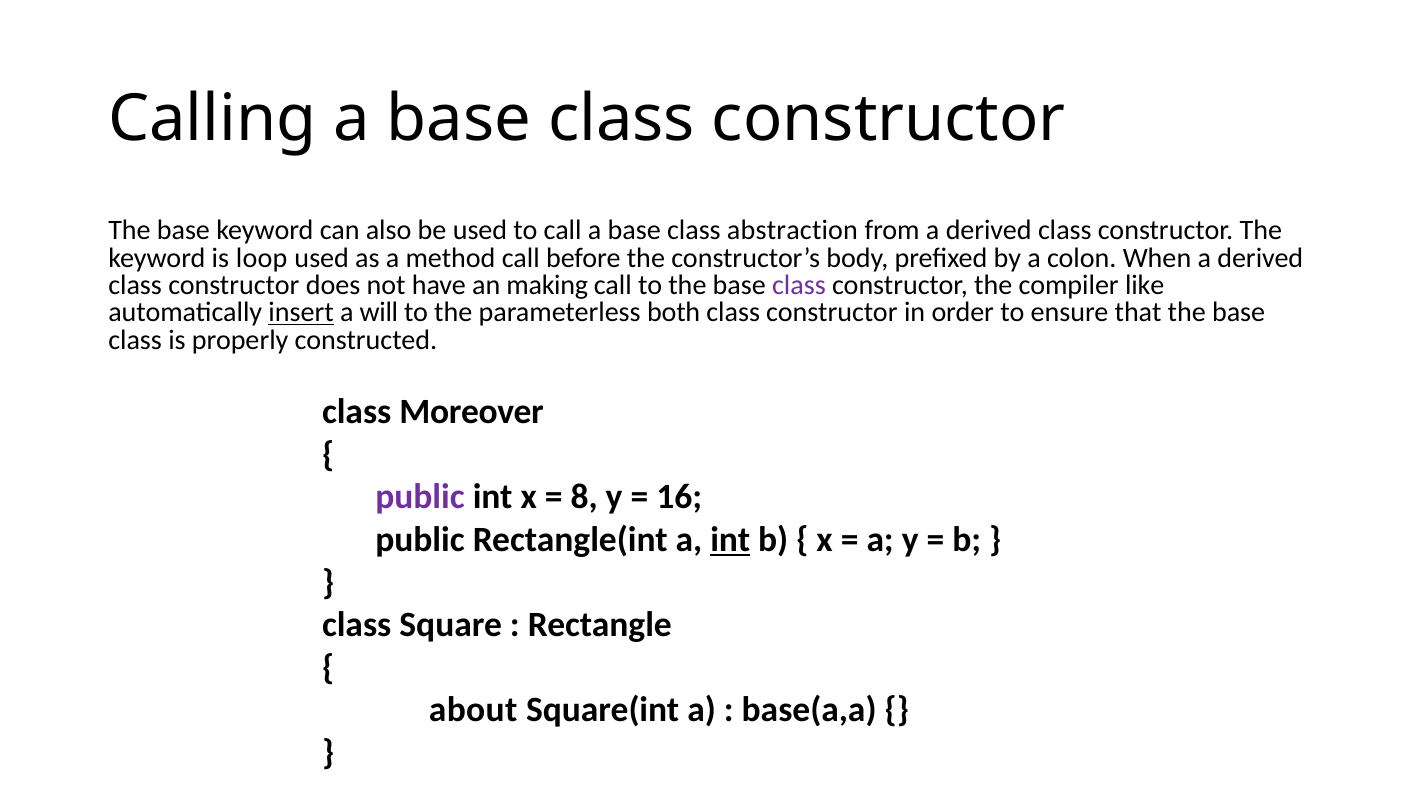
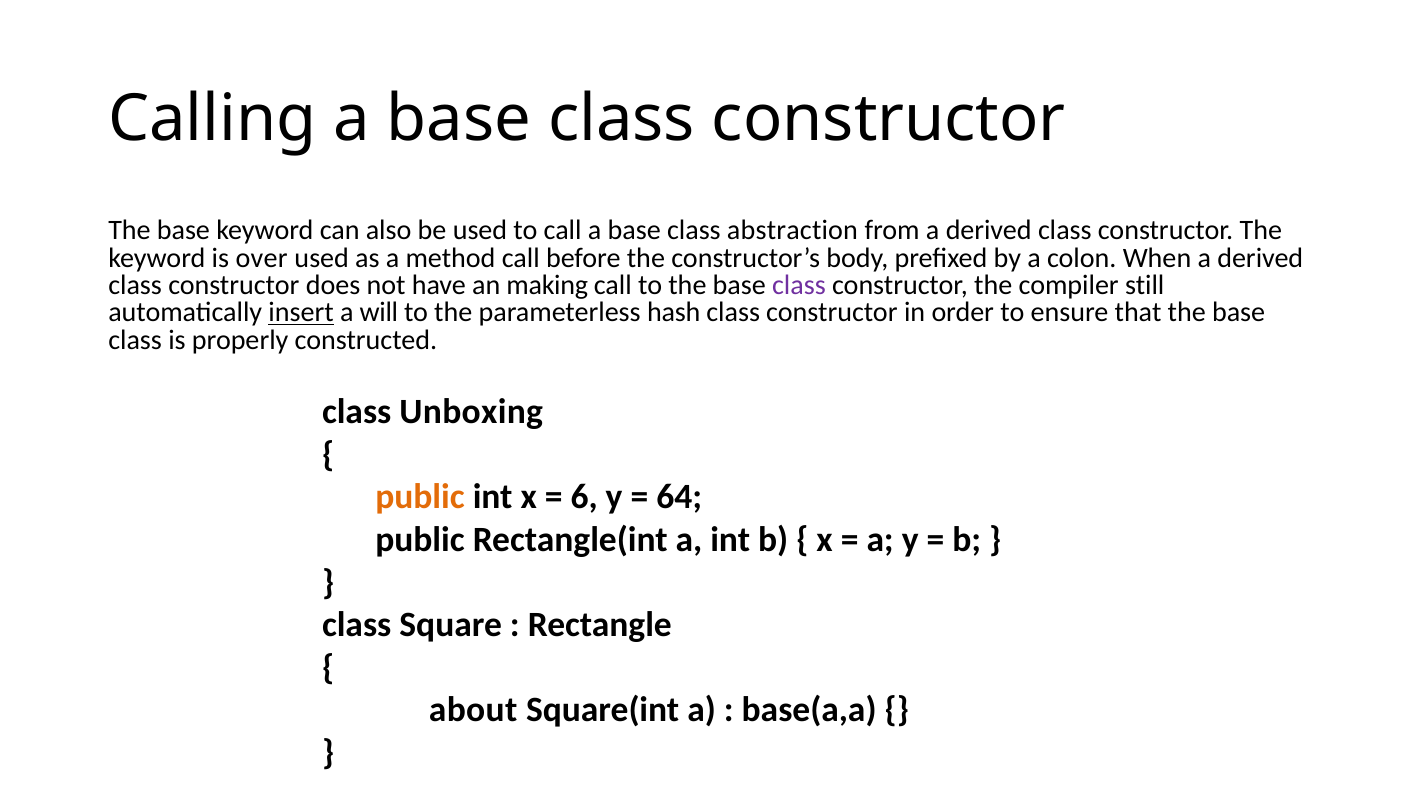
loop: loop -> over (262, 258)
like: like -> still (1145, 285)
both: both -> hash (674, 313)
Moreover: Moreover -> Unboxing (471, 412)
public colour: purple -> orange (420, 497)
8: 8 -> 6 (584, 497)
16: 16 -> 64 (679, 497)
int underline: present -> none (730, 540)
